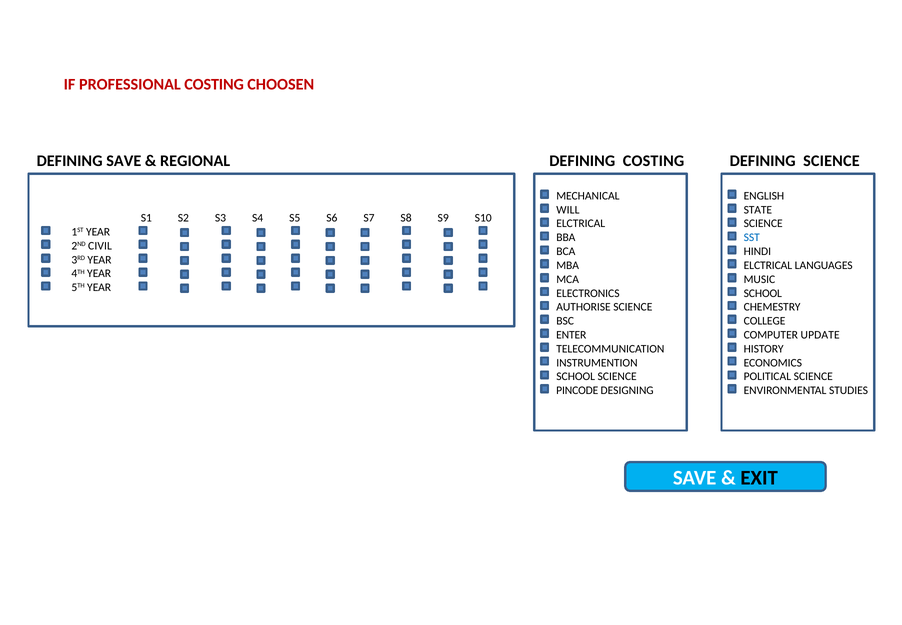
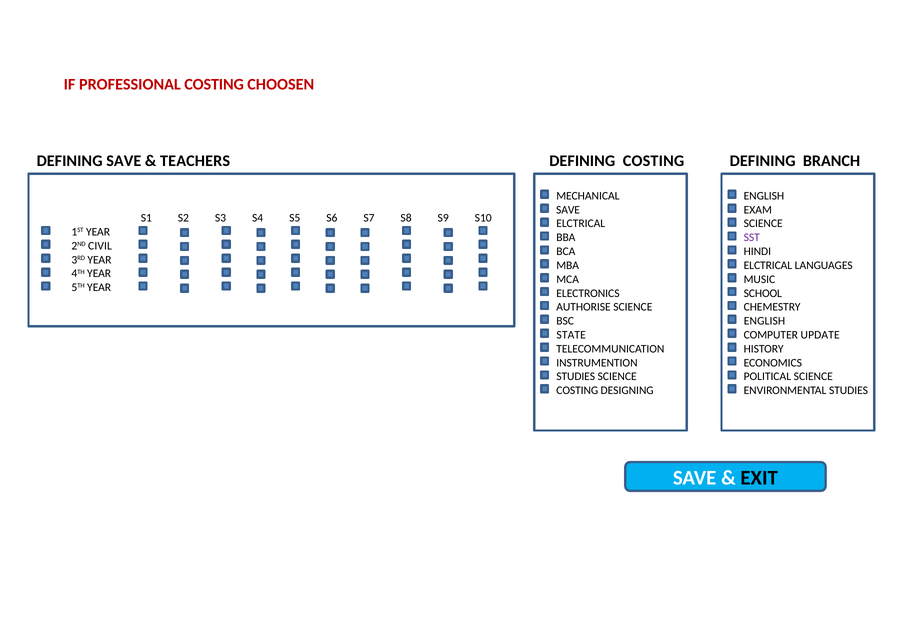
REGIONAL: REGIONAL -> TEACHERS (195, 161)
DEFINING SCIENCE: SCIENCE -> BRANCH (832, 161)
WILL: WILL -> SAVE (568, 210)
STATE: STATE -> EXAM (758, 210)
SST colour: blue -> purple (752, 237)
COLLEGE: COLLEGE -> ENGLISH (764, 321)
ENTER: ENTER -> STATE (571, 335)
SCHOOL: SCHOOL -> STUDIES (576, 376)
PINCODE: PINCODE -> COSTING (577, 390)
